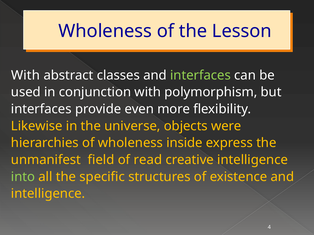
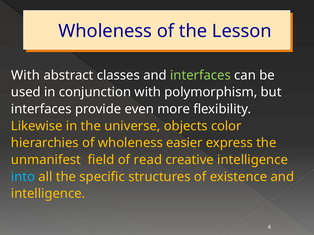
were: were -> color (226, 126)
inside: inside -> easier (184, 143)
into colour: light green -> light blue (23, 177)
